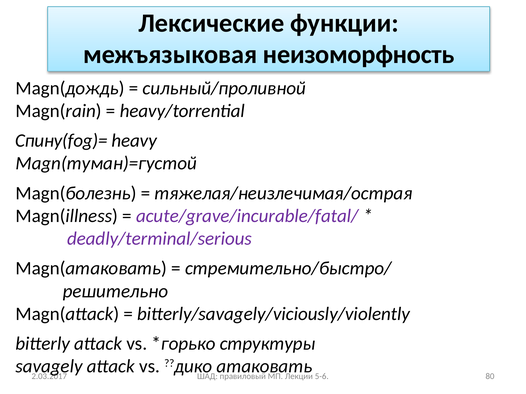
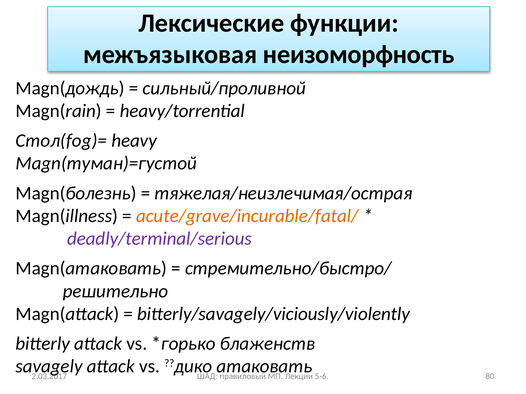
Спину(fog)=: Спину(fog)= -> Стол(fog)= (61, 141)
acute/grave/incurable/fatal/ colour: purple -> orange (247, 216)
структуры: структуры -> блаженств (268, 344)
